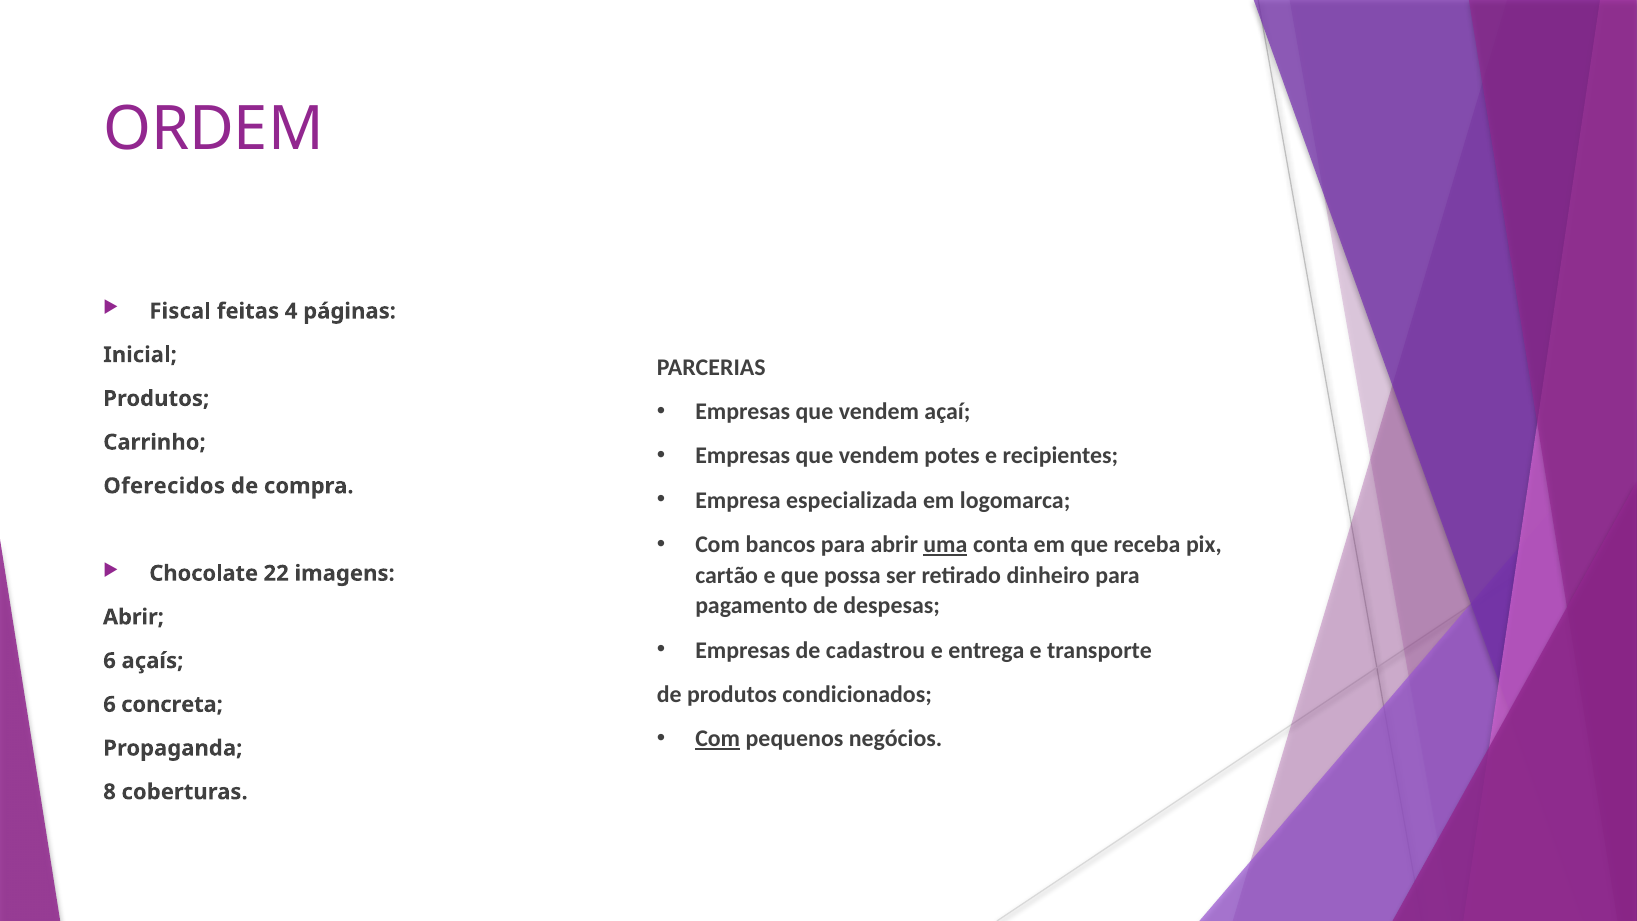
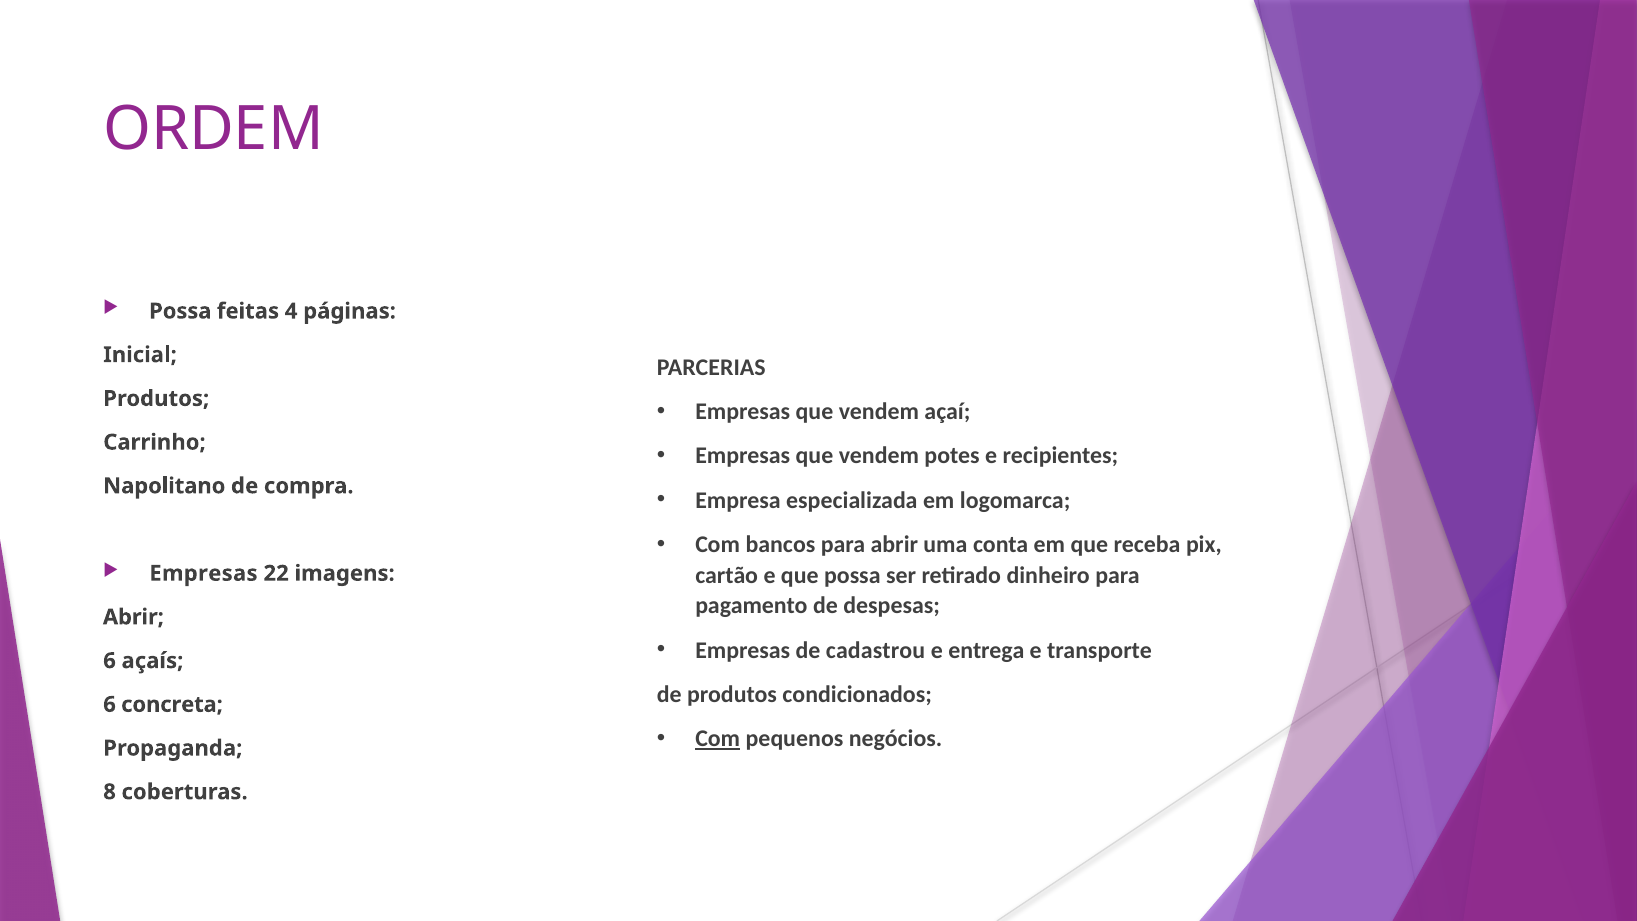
Fiscal: Fiscal -> Possa (180, 311)
Oferecidos: Oferecidos -> Napolitano (164, 486)
uma underline: present -> none (945, 544)
Chocolate: Chocolate -> Empresas (203, 573)
